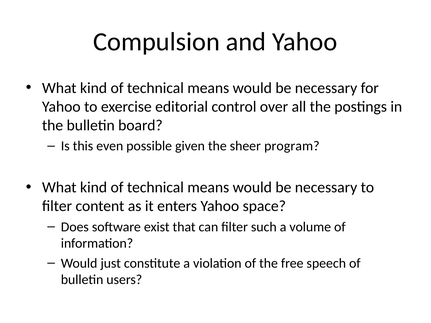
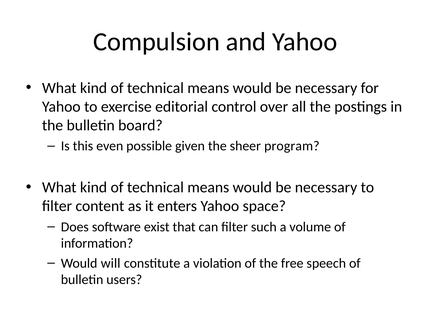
just: just -> will (111, 263)
